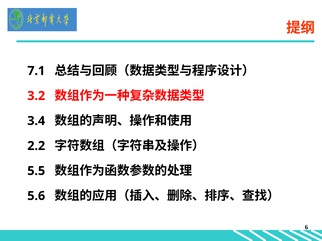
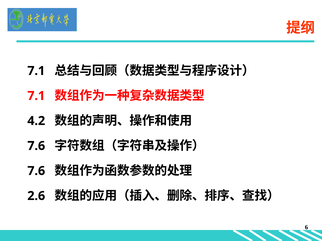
3.2: 3.2 -> 7.1 (36, 96)
3.4: 3.4 -> 4.2 (36, 121)
2.2: 2.2 -> 7.6 (36, 146)
5.5: 5.5 -> 7.6 (36, 171)
5.6: 5.6 -> 2.6 (36, 196)
